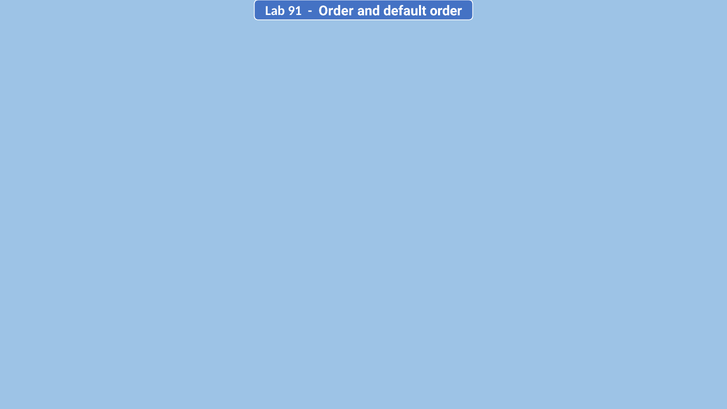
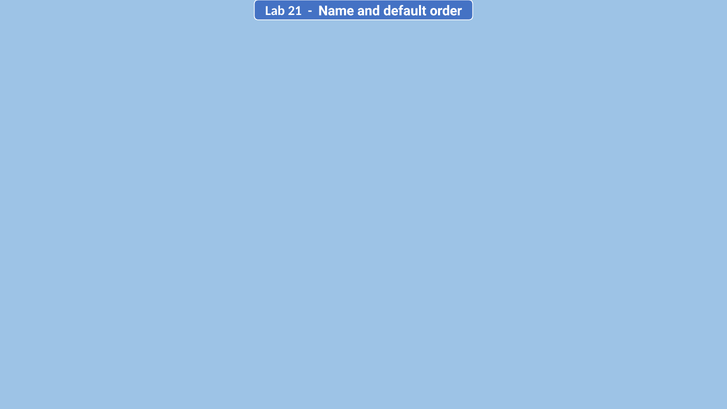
91: 91 -> 21 (295, 11)
Order: Order -> Name (336, 11)
